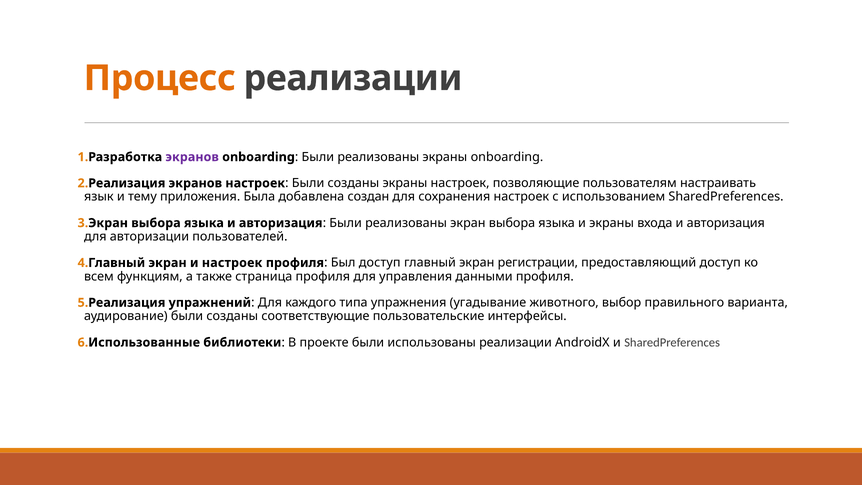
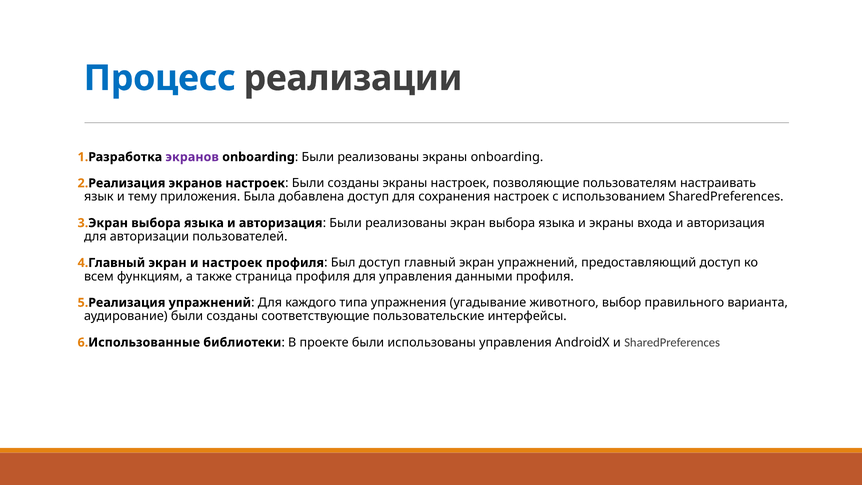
Процесс colour: orange -> blue (160, 78)
добавлена создан: создан -> доступ (368, 197)
экран регистрации: регистрации -> упражнений (538, 263)
использованы реализации: реализации -> управления (515, 342)
